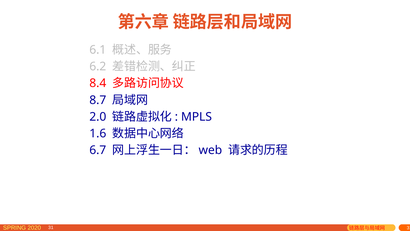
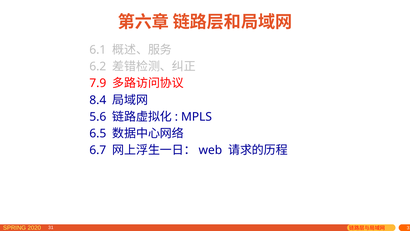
8.4: 8.4 -> 7.9 (98, 83)
8.7: 8.7 -> 8.4 (98, 100)
2.0: 2.0 -> 5.6 (98, 117)
1.6: 1.6 -> 6.5 (98, 133)
